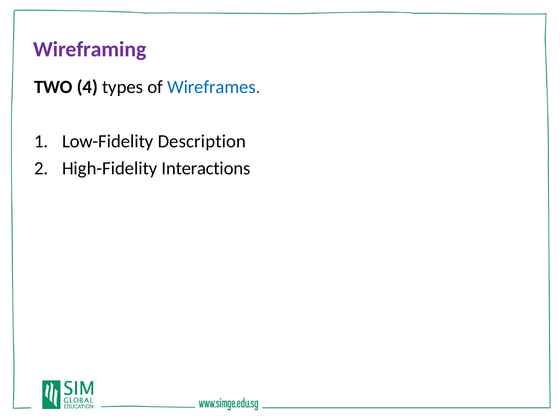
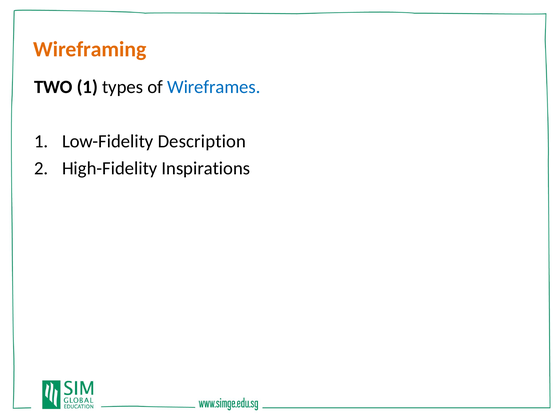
Wireframing colour: purple -> orange (90, 49)
TWO 4: 4 -> 1 (87, 87)
Interactions: Interactions -> Inspirations (206, 168)
